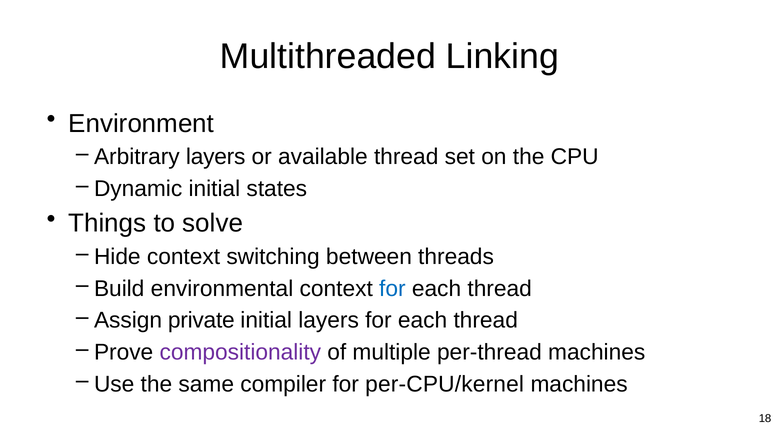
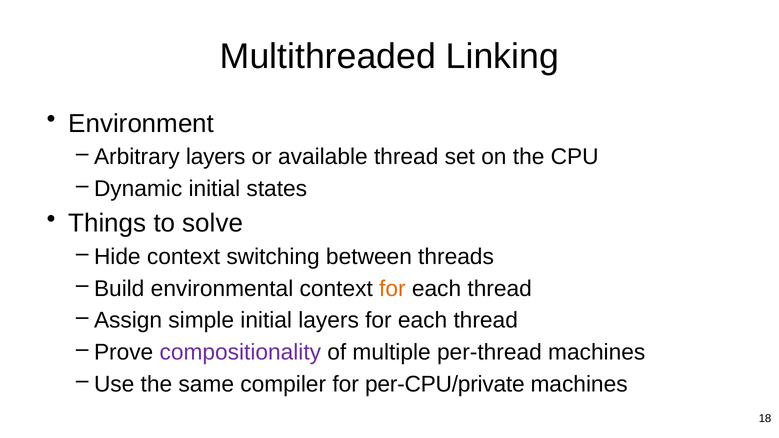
for colour: blue -> orange (392, 289)
private: private -> simple (201, 321)
per-CPU/kernel: per-CPU/kernel -> per-CPU/private (445, 384)
